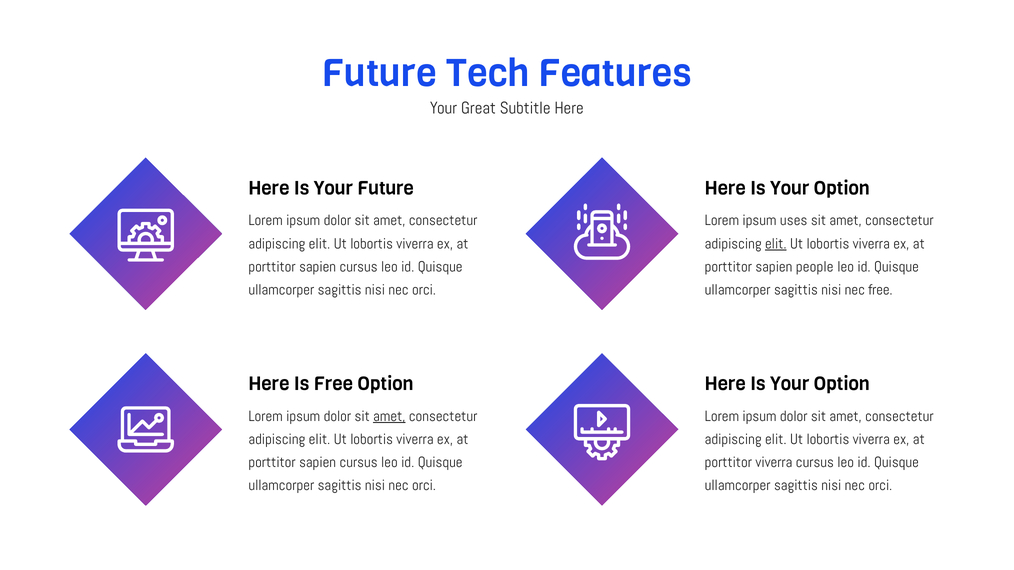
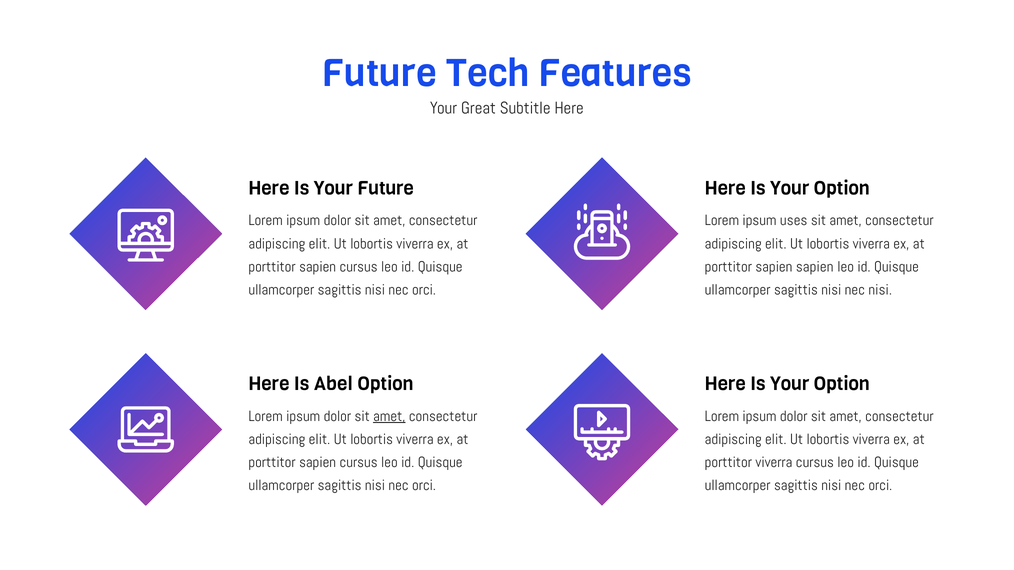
elit underline: present -> none (776, 244)
sapien people: people -> sapien (815, 267)
nec free: free -> nisi (880, 290)
Free: Free -> Abel (333, 384)
